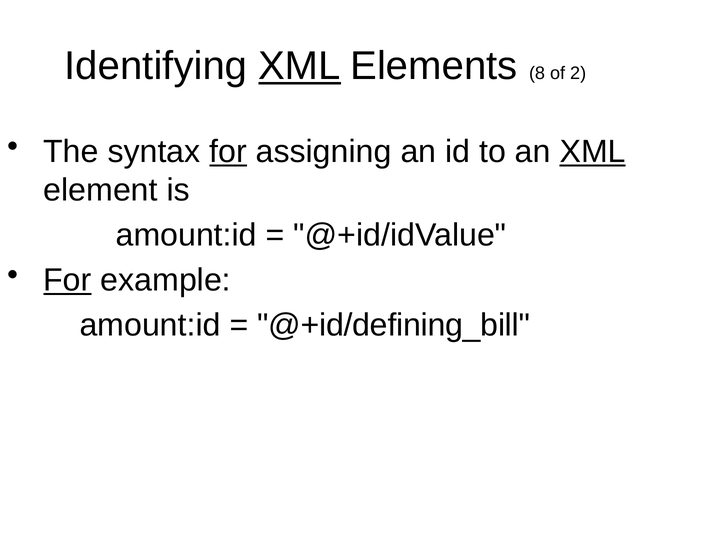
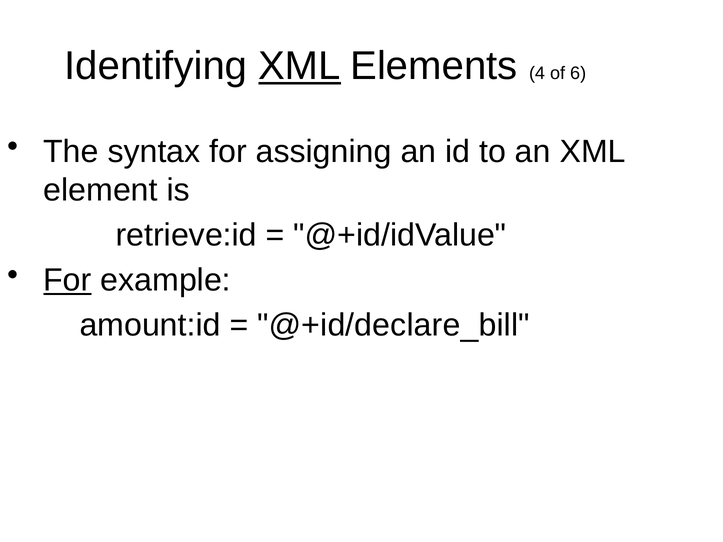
8: 8 -> 4 (537, 73)
2: 2 -> 6 (578, 73)
for underline: present -> none (228, 152)
XML underline: present -> none (593, 152)
amount:id: amount:id -> retrieve:id (186, 235)
@+id/defining_bill: @+id/defining_bill -> @+id/declare_bill (393, 325)
